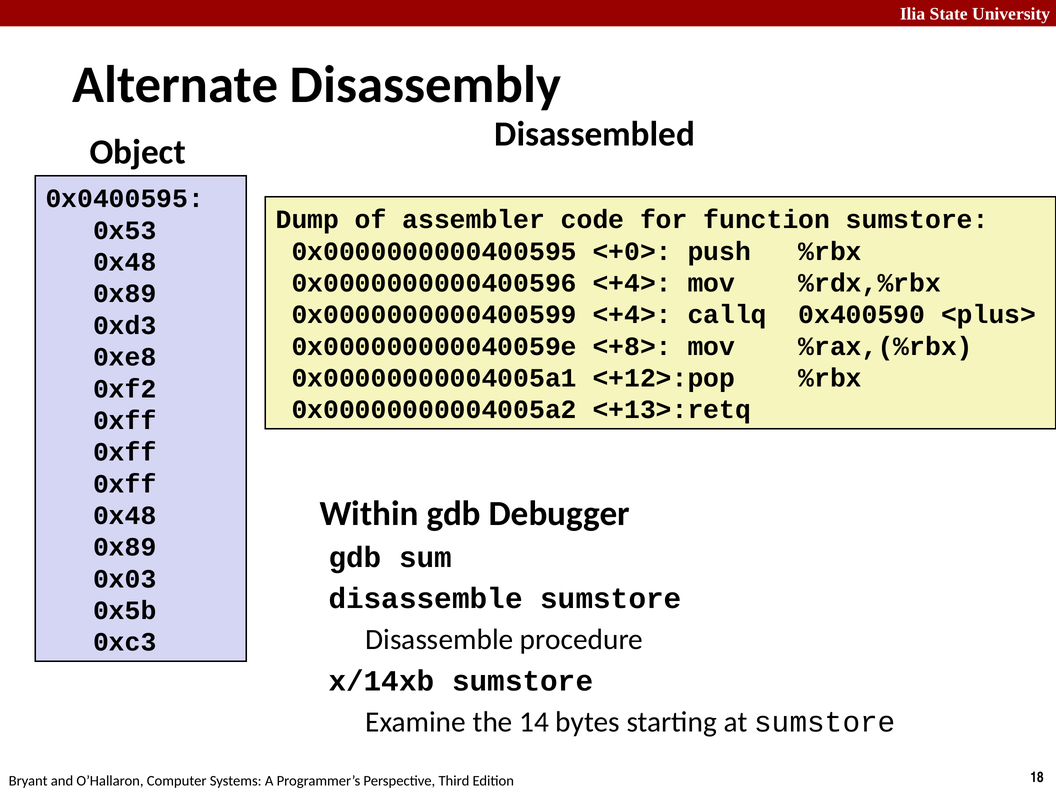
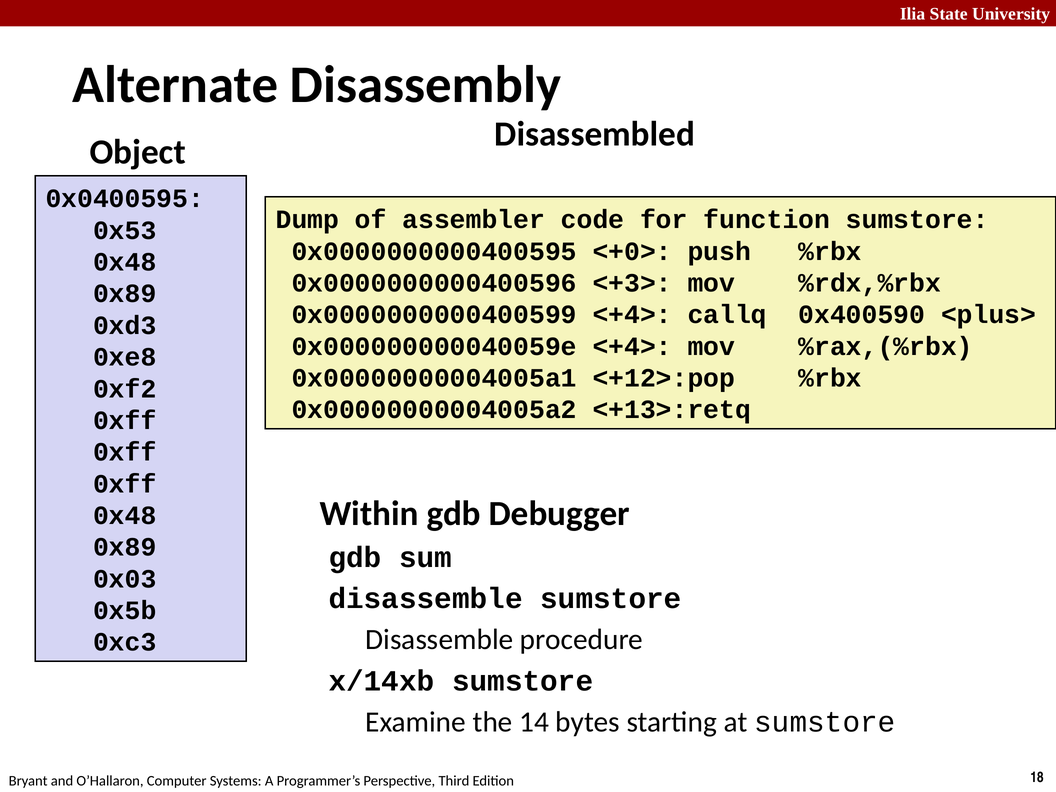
0x0000000000400596 <+4>: <+4> -> <+3> (632, 283)
0x000000000040059e <+8>: <+8> -> <+4> (632, 346)
